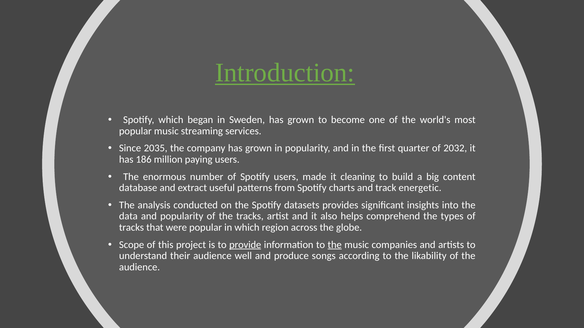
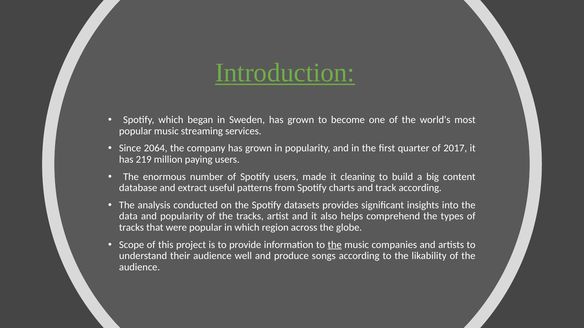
2035: 2035 -> 2064 (156, 148)
2032: 2032 -> 2017 (455, 148)
186: 186 -> 219 (144, 160)
track energetic: energetic -> according (420, 188)
provide underline: present -> none (245, 245)
